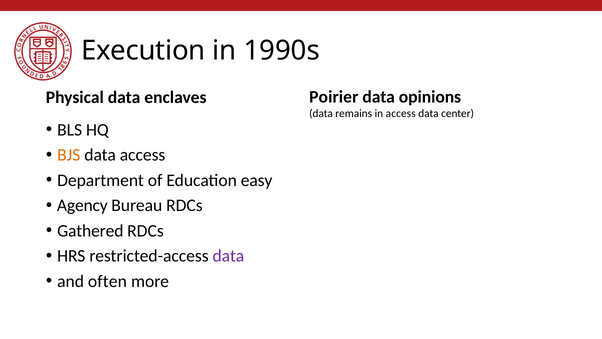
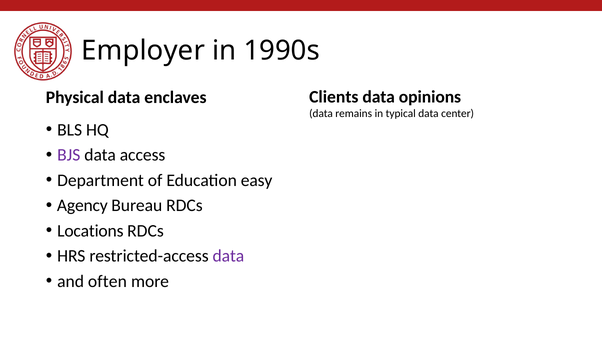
Execution: Execution -> Employer (143, 51)
Poirier: Poirier -> Clients (334, 97)
in access: access -> typical (401, 114)
BJS colour: orange -> purple (69, 155)
Gathered: Gathered -> Locations (90, 231)
